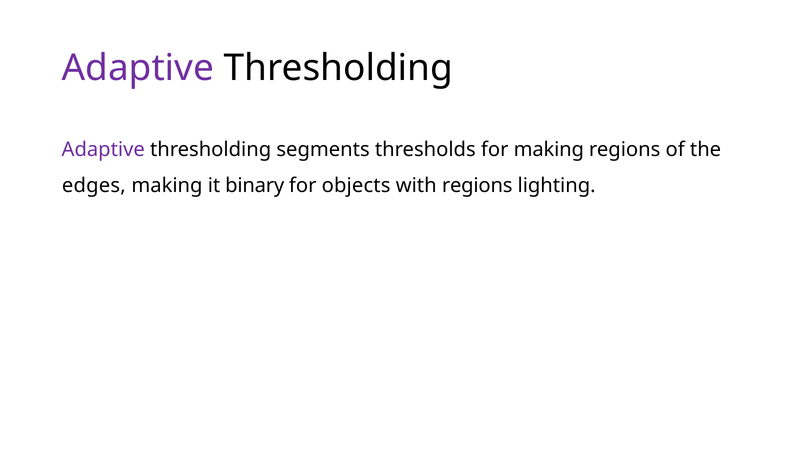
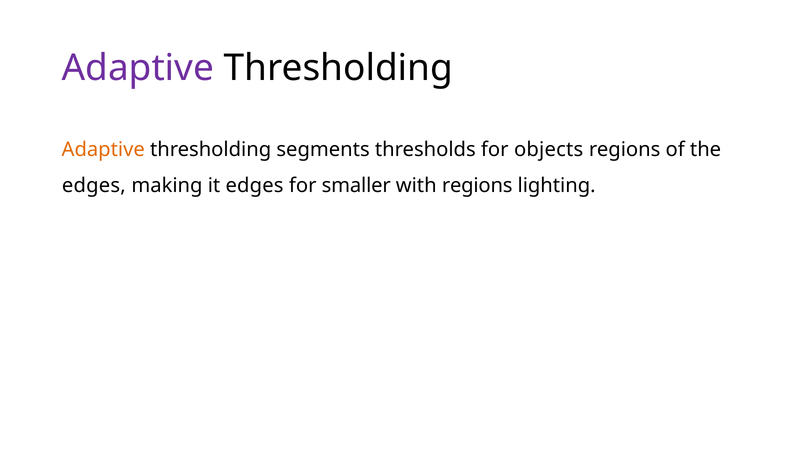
Adaptive colour: purple -> orange (103, 150)
for making: making -> objects (549, 150)
it binary: binary -> edges (255, 186)
objects: objects -> smaller (356, 186)
